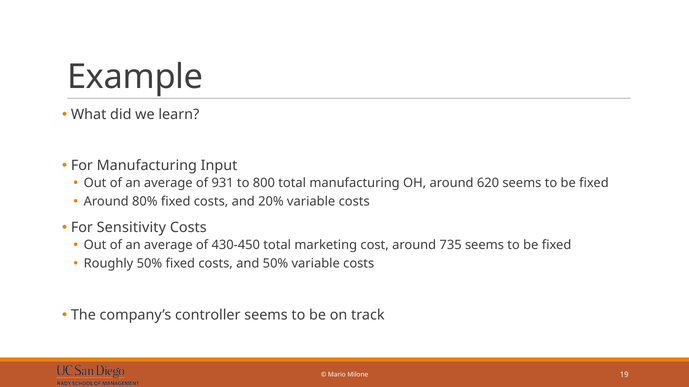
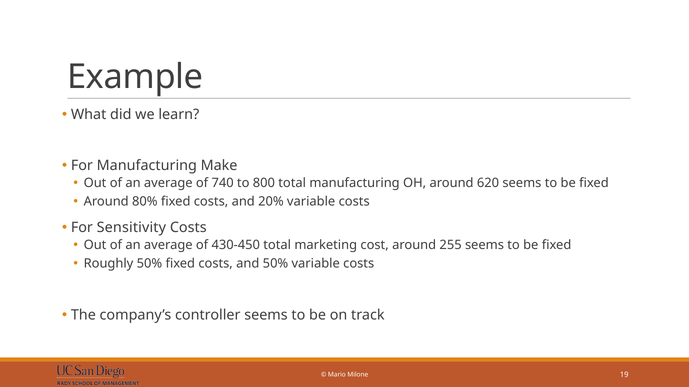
Input: Input -> Make (219, 166)
931: 931 -> 740 (223, 183)
735: 735 -> 255 (451, 245)
